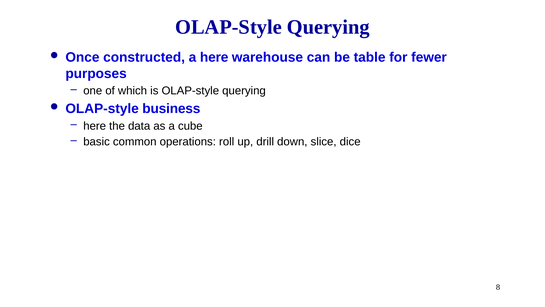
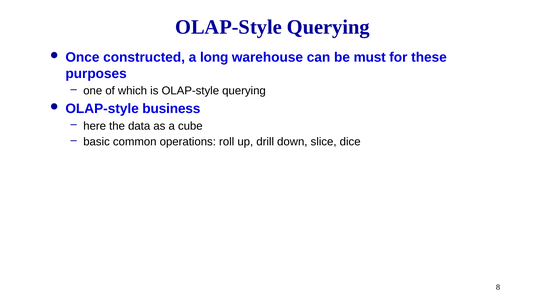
a here: here -> long (214, 57)
table: table -> must (370, 57)
fewer: fewer -> these (429, 57)
